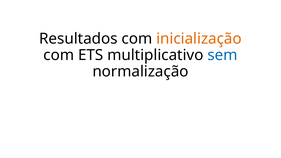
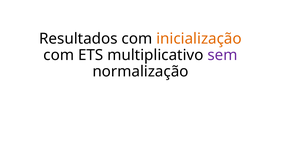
sem colour: blue -> purple (223, 55)
